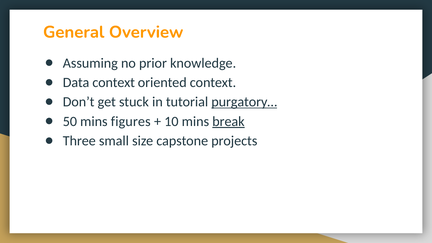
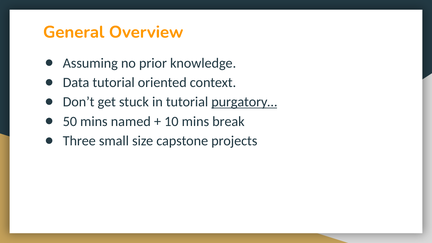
Data context: context -> tutorial (114, 83)
figures: figures -> named (131, 121)
break underline: present -> none (228, 121)
